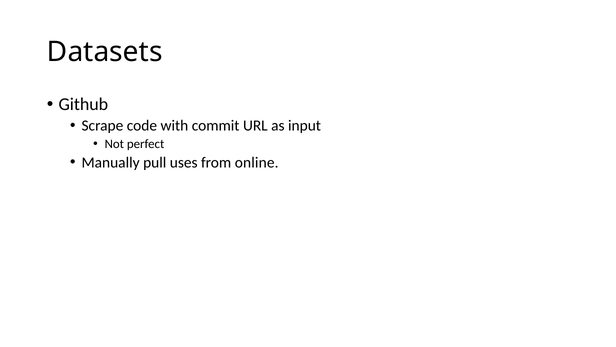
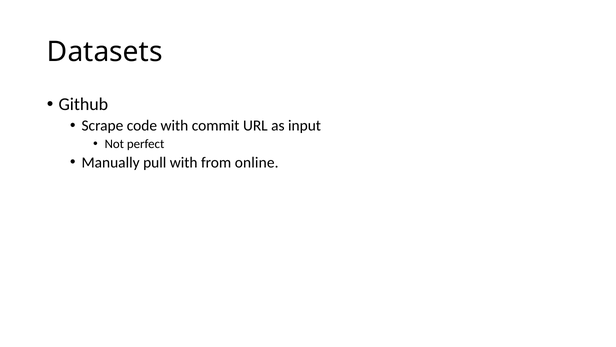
pull uses: uses -> with (184, 162)
